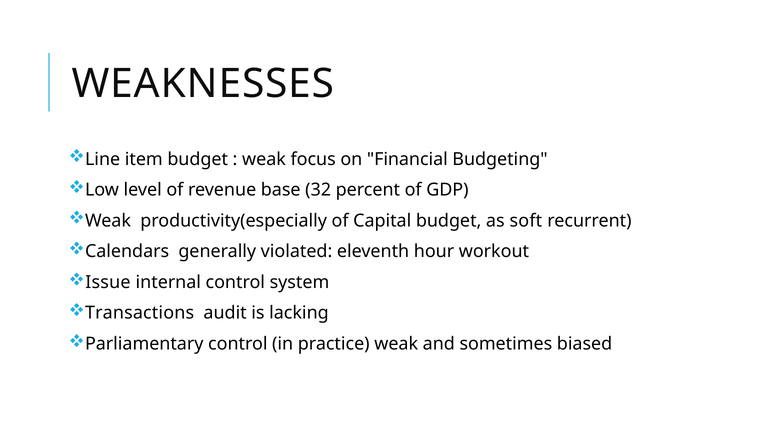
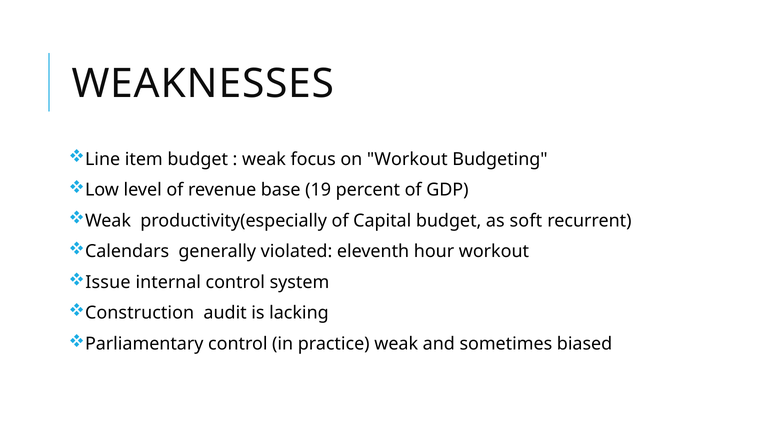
on Financial: Financial -> Workout (407, 159)
32: 32 -> 19 (318, 190)
Transactions: Transactions -> Construction (140, 313)
